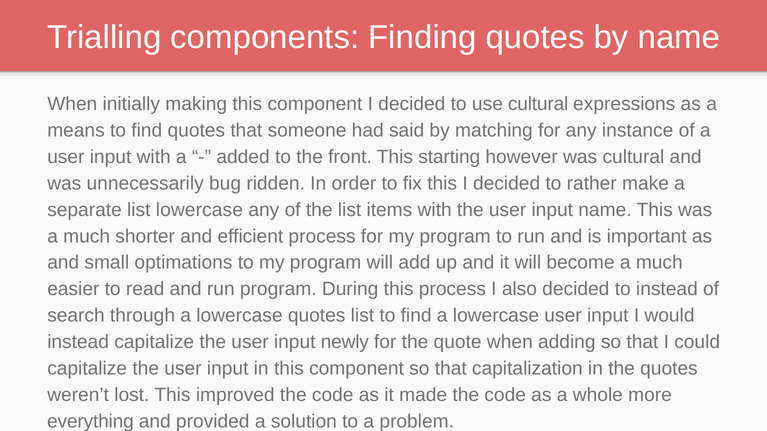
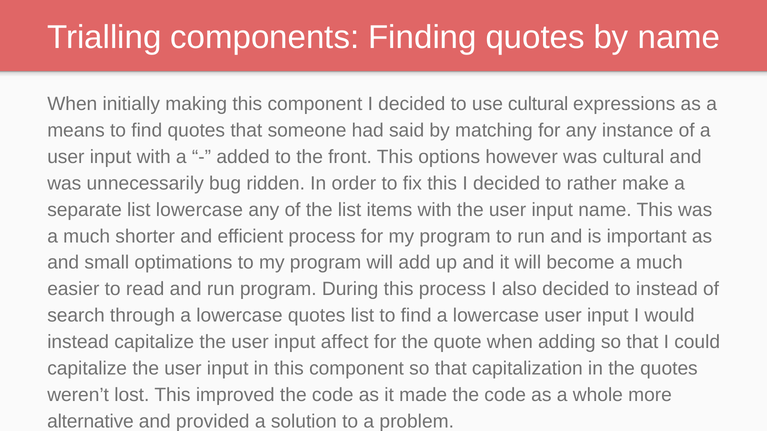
starting: starting -> options (449, 157)
newly: newly -> affect (345, 342)
everything: everything -> alternative (90, 422)
